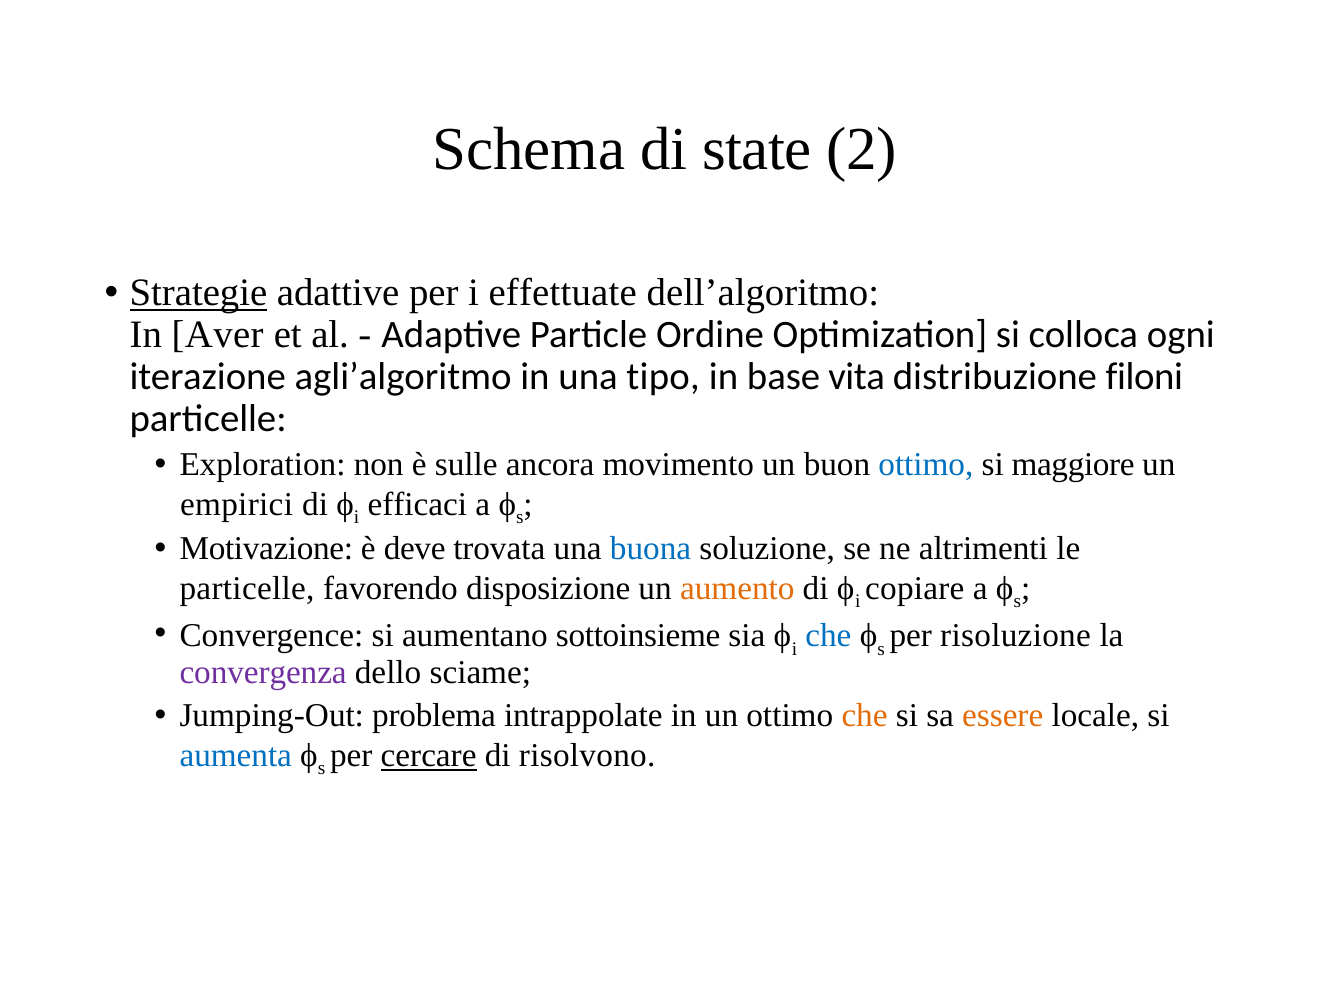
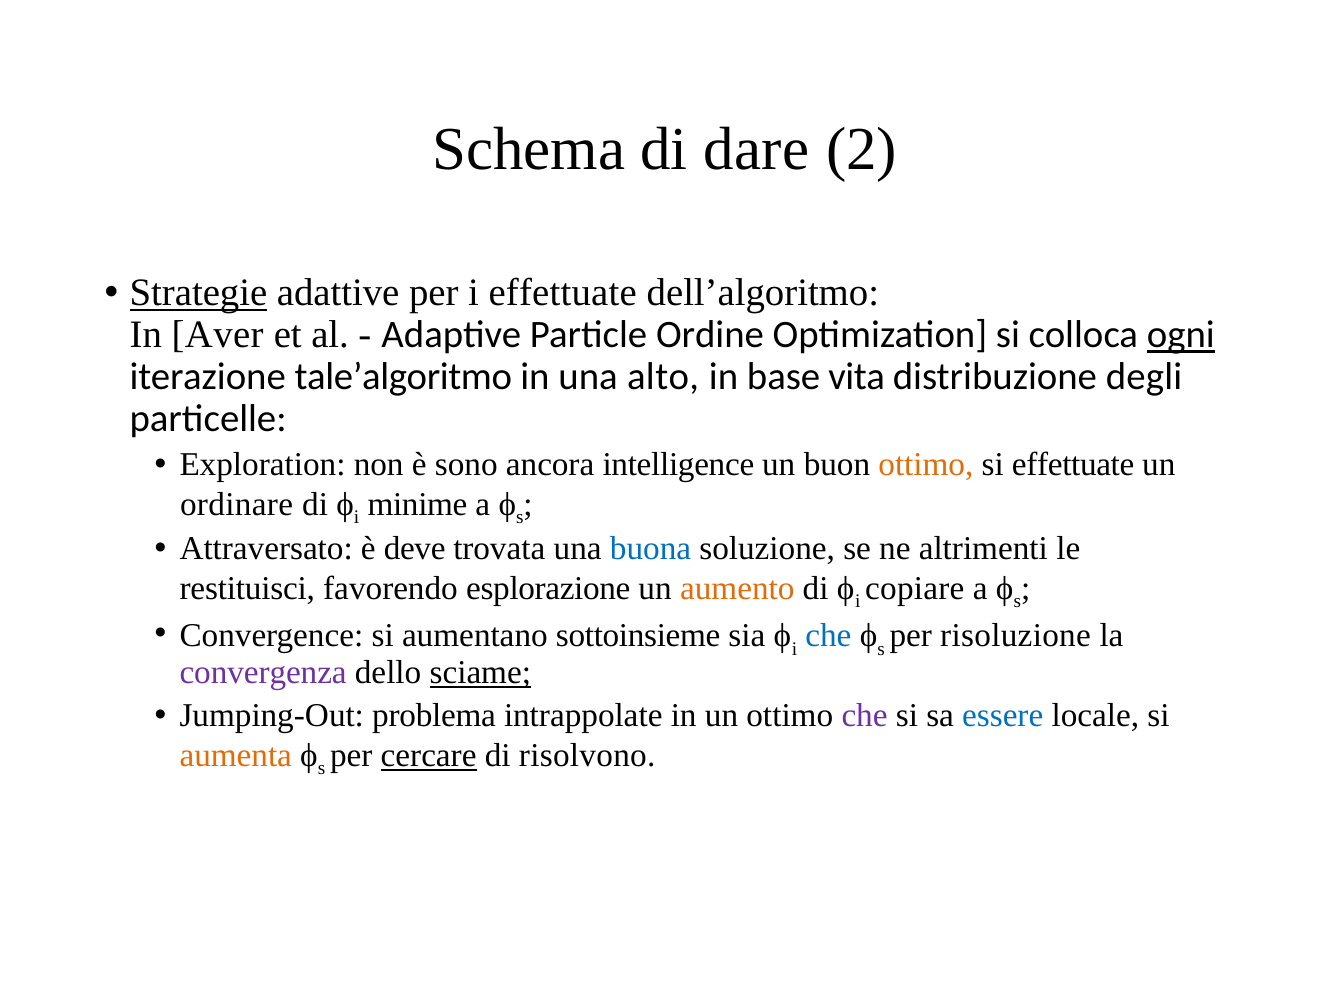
state: state -> dare (756, 149)
ogni underline: none -> present (1181, 335)
agli’algoritmo: agli’algoritmo -> tale’algoritmo (403, 377)
tipo: tipo -> alto (663, 377)
filoni: filoni -> degli (1144, 377)
sulle: sulle -> sono (466, 464)
movimento: movimento -> intelligence (678, 464)
ottimo colour: blue -> orange (926, 464)
si maggiore: maggiore -> effettuate (1073, 464)
empirici: empirici -> ordinare (237, 504)
efficaci: efficaci -> minime (418, 504)
Motivazione: Motivazione -> Attraversato (266, 548)
particelle: particelle -> restituisci (247, 588)
disposizione: disposizione -> esplorazione (548, 588)
sciame underline: none -> present (480, 672)
che colour: orange -> purple (865, 715)
essere colour: orange -> blue (1003, 715)
aumenta colour: blue -> orange (236, 755)
